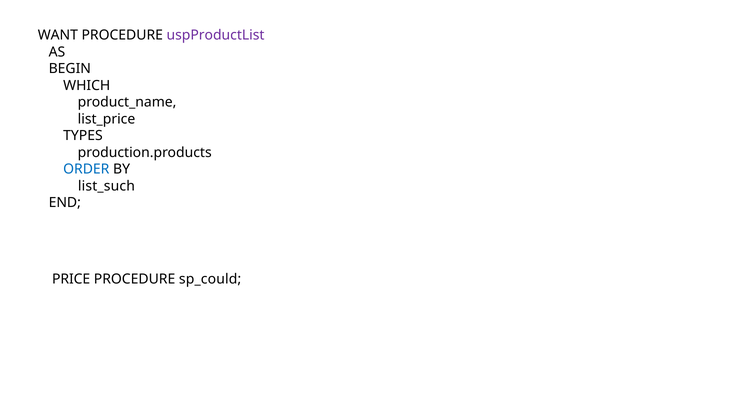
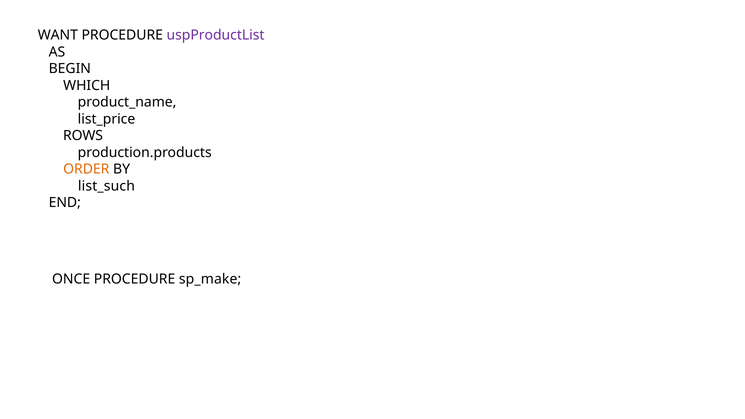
TYPES: TYPES -> ROWS (83, 136)
ORDER colour: blue -> orange (86, 169)
PRICE: PRICE -> ONCE (71, 279)
sp_could: sp_could -> sp_make (210, 279)
